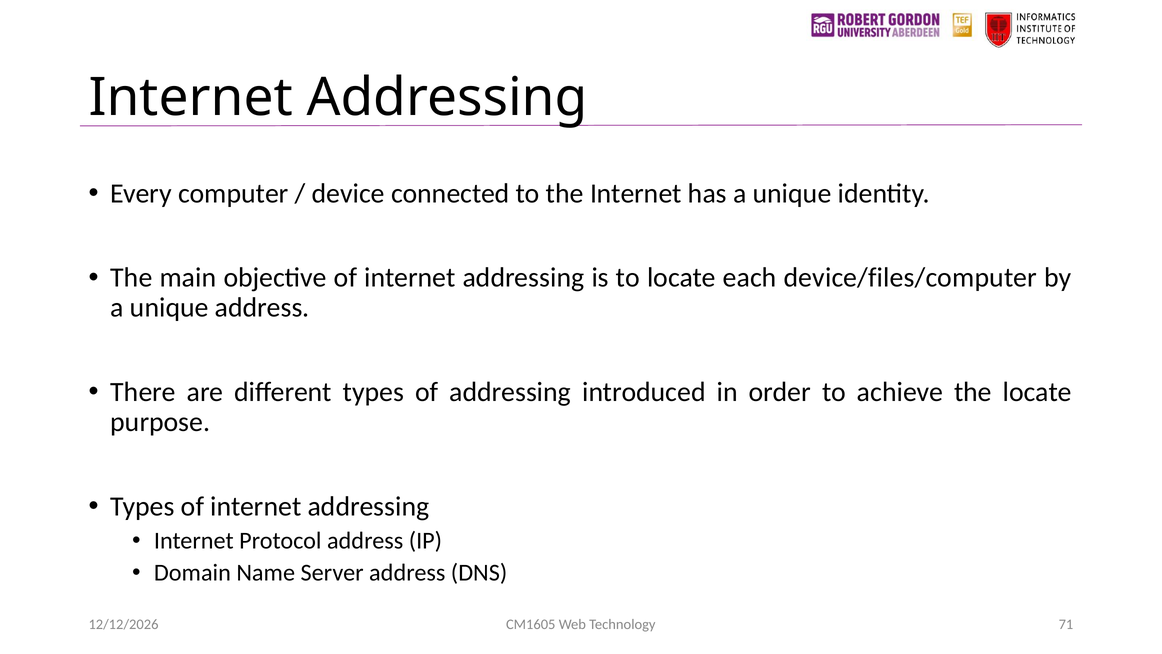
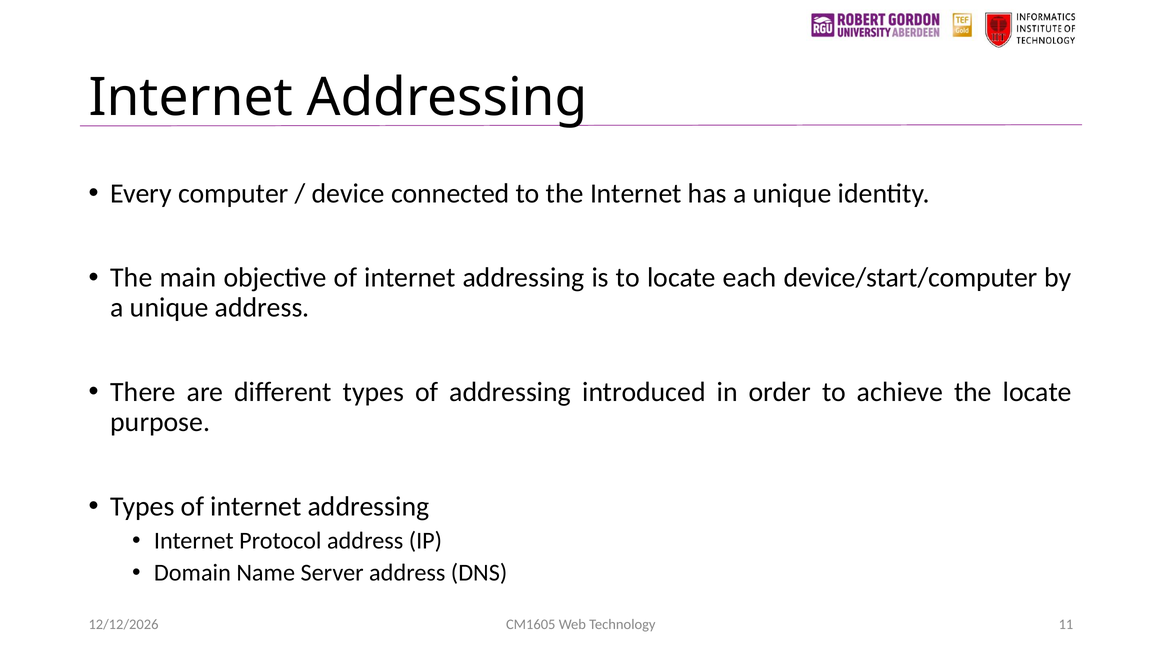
device/files/computer: device/files/computer -> device/start/computer (911, 278)
71: 71 -> 11 (1066, 624)
